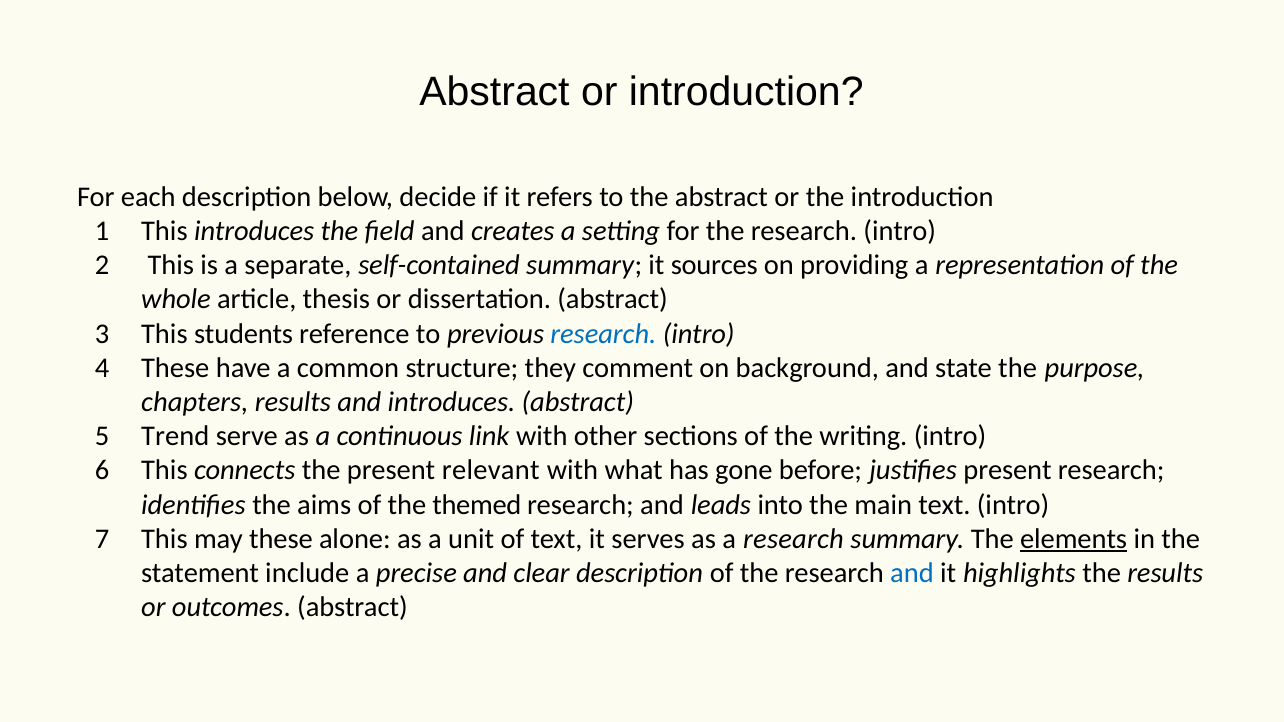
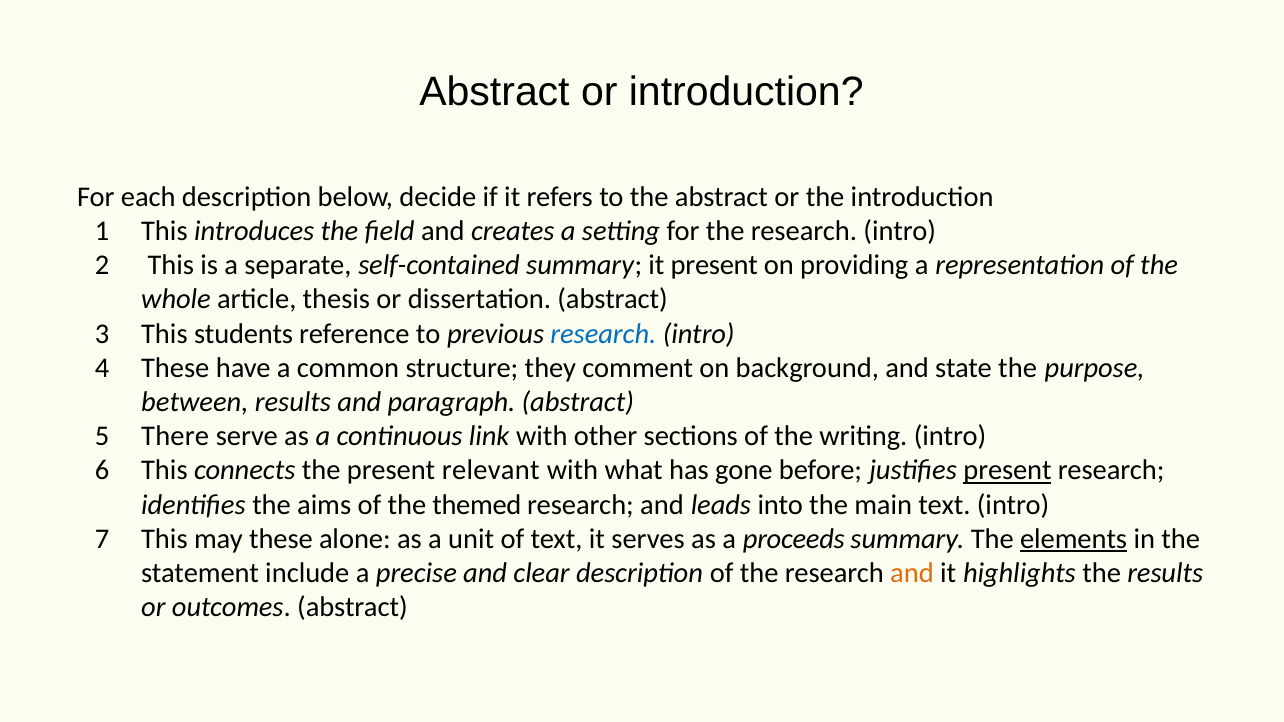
it sources: sources -> present (714, 265)
chapters: chapters -> between (195, 402)
and introduces: introduces -> paragraph (451, 402)
Trend: Trend -> There (175, 436)
present underline: none -> present (1008, 471)
a research: research -> proceeds (794, 539)
and colour: blue -> orange (912, 573)
